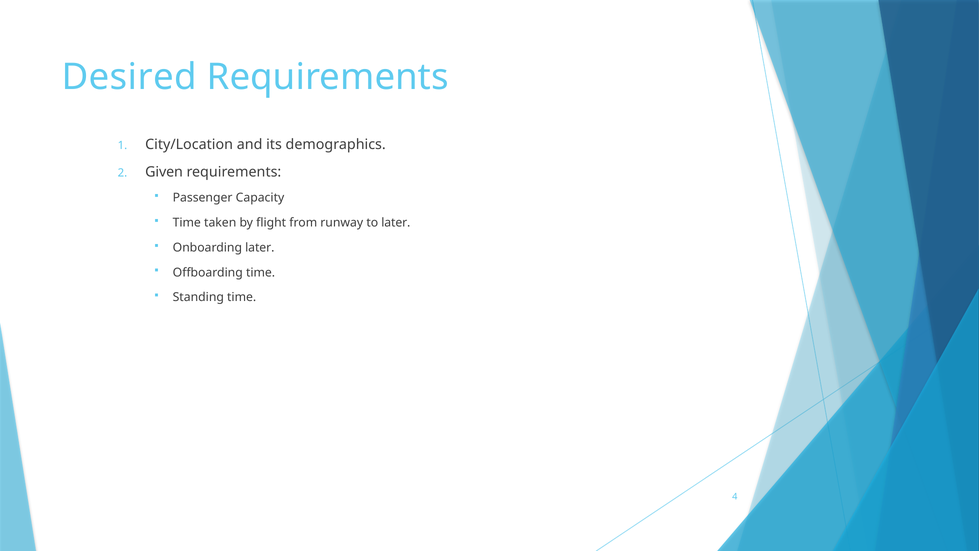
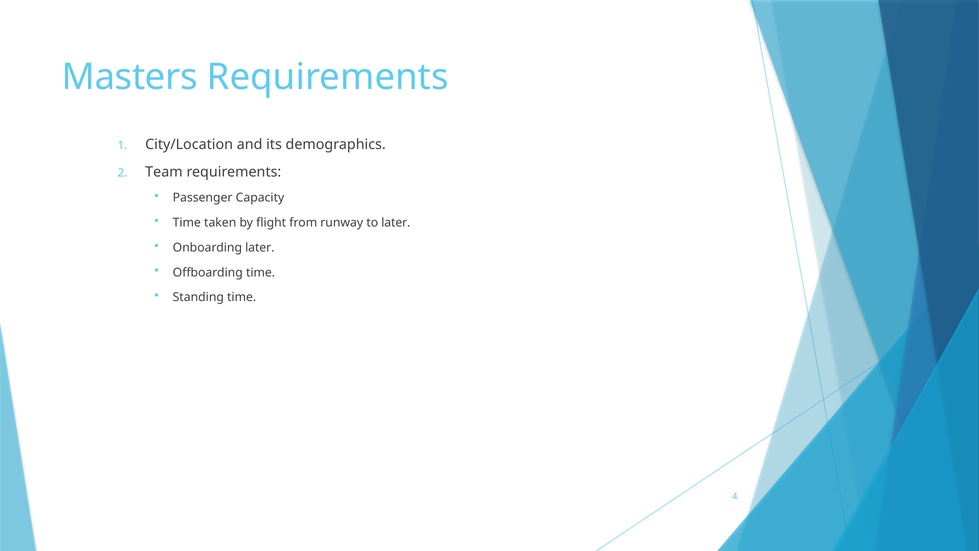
Desired: Desired -> Masters (130, 77)
Given: Given -> Team (164, 172)
